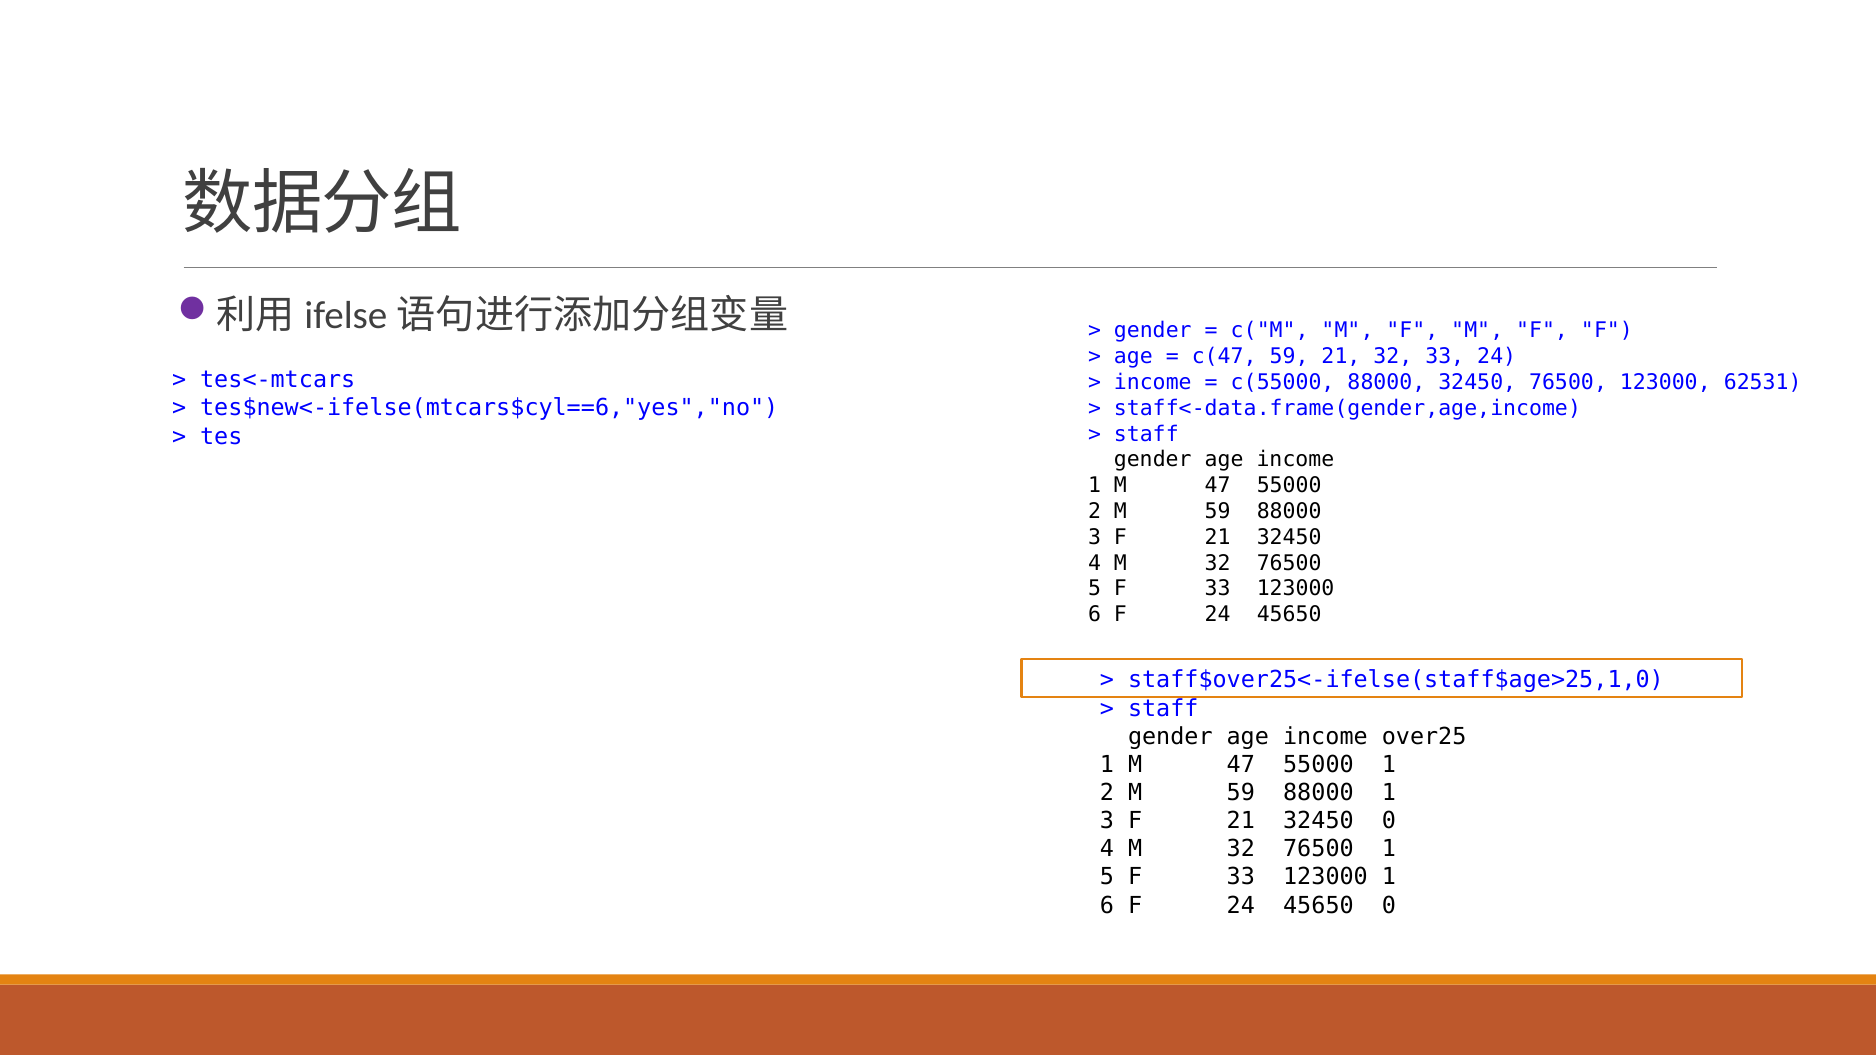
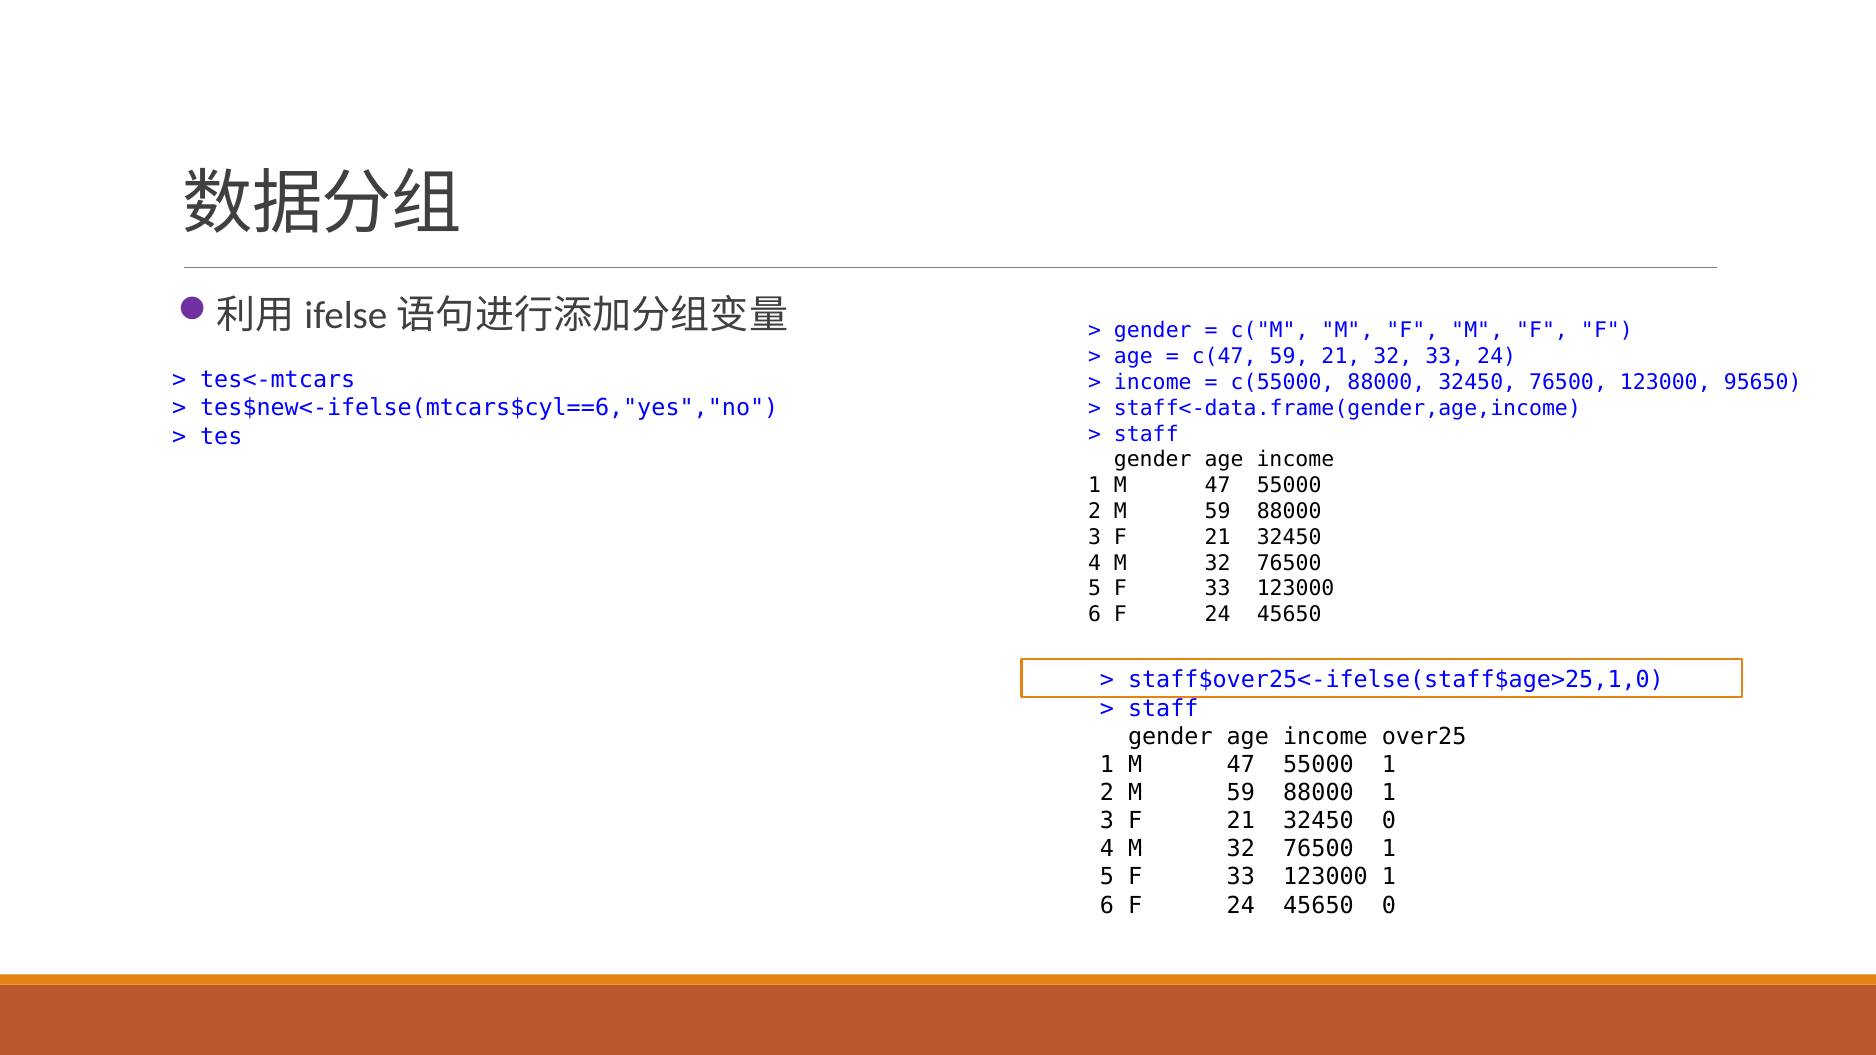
62531: 62531 -> 95650 (1763, 382)
